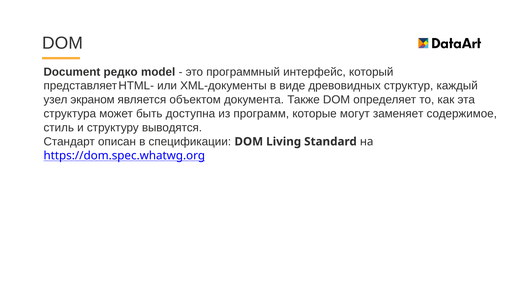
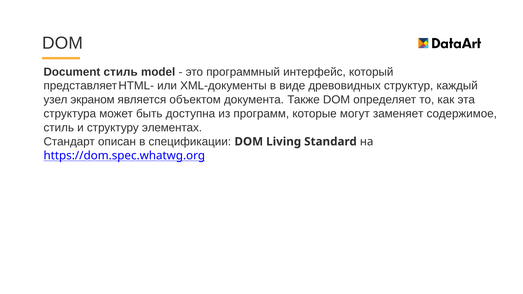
Document редко: редко -> стиль (121, 72)
выводятся: выводятся -> элементах (172, 128)
